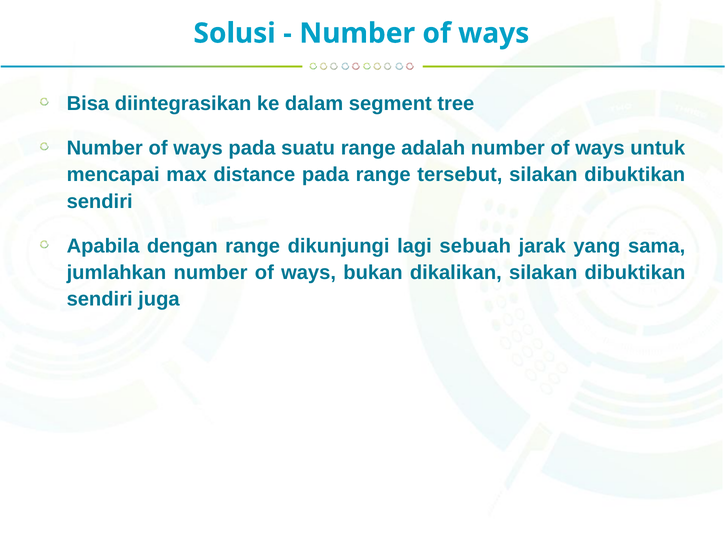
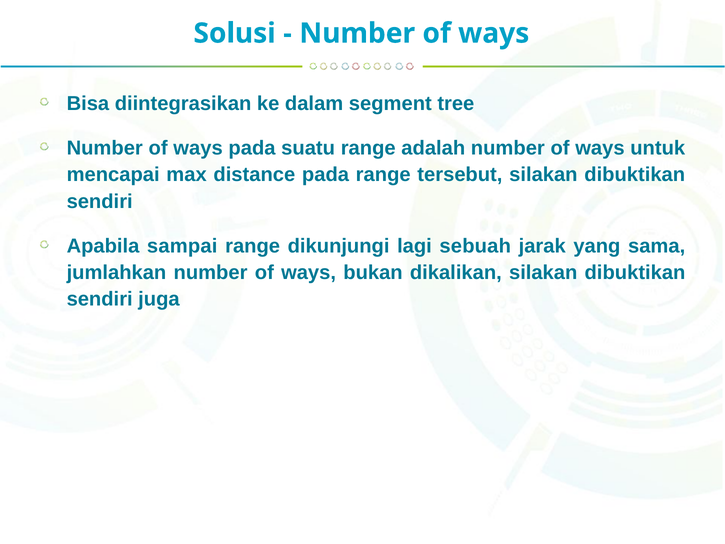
dengan: dengan -> sampai (182, 246)
